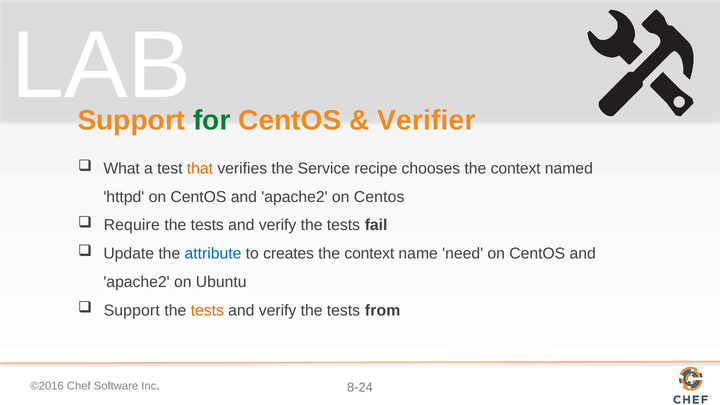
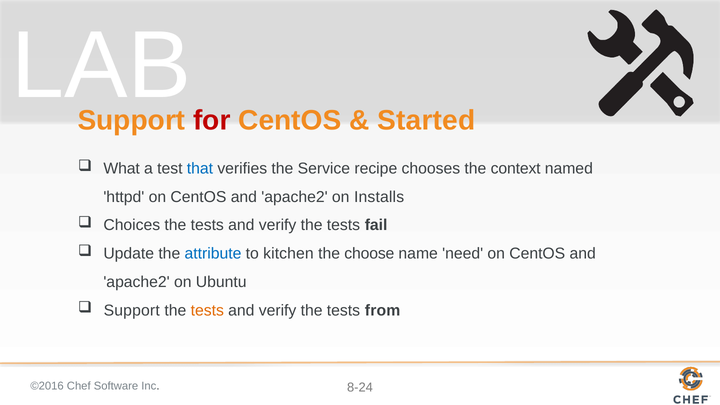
for colour: green -> red (212, 121)
Verifier: Verifier -> Started (426, 121)
that colour: orange -> blue (200, 168)
apache2 on Centos: Centos -> Installs (379, 197)
Require: Require -> Choices (132, 225)
creates: creates -> kitchen (288, 254)
context: context -> choose (369, 254)
